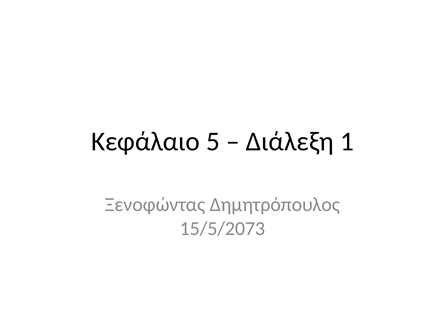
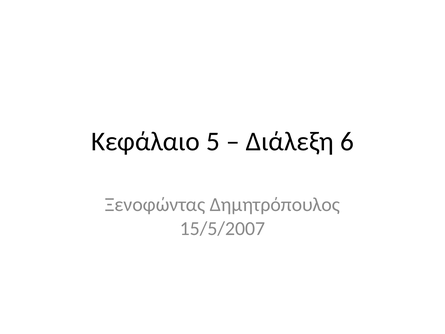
1: 1 -> 6 (347, 141)
15/5/2073: 15/5/2073 -> 15/5/2007 (222, 228)
